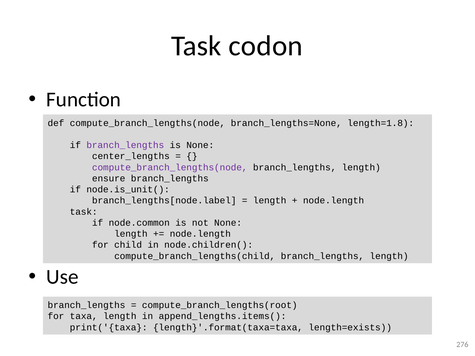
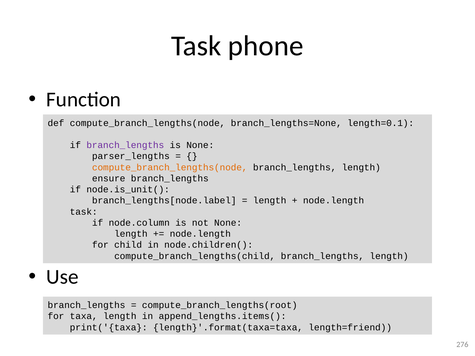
codon: codon -> phone (266, 46)
length=1.8: length=1.8 -> length=0.1 (381, 123)
center_lengths: center_lengths -> parser_lengths (131, 156)
compute_branch_lengths(node colour: purple -> orange (170, 167)
node.common: node.common -> node.column (139, 223)
length=exists: length=exists -> length=friend (350, 328)
